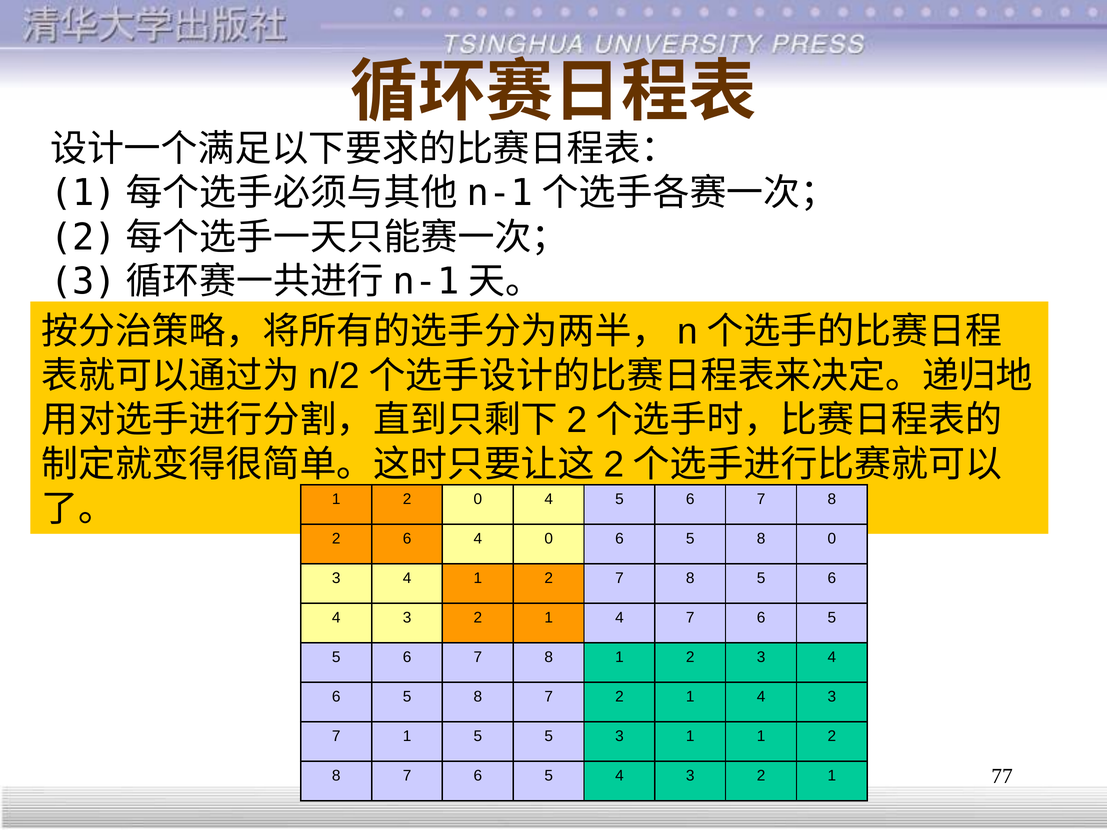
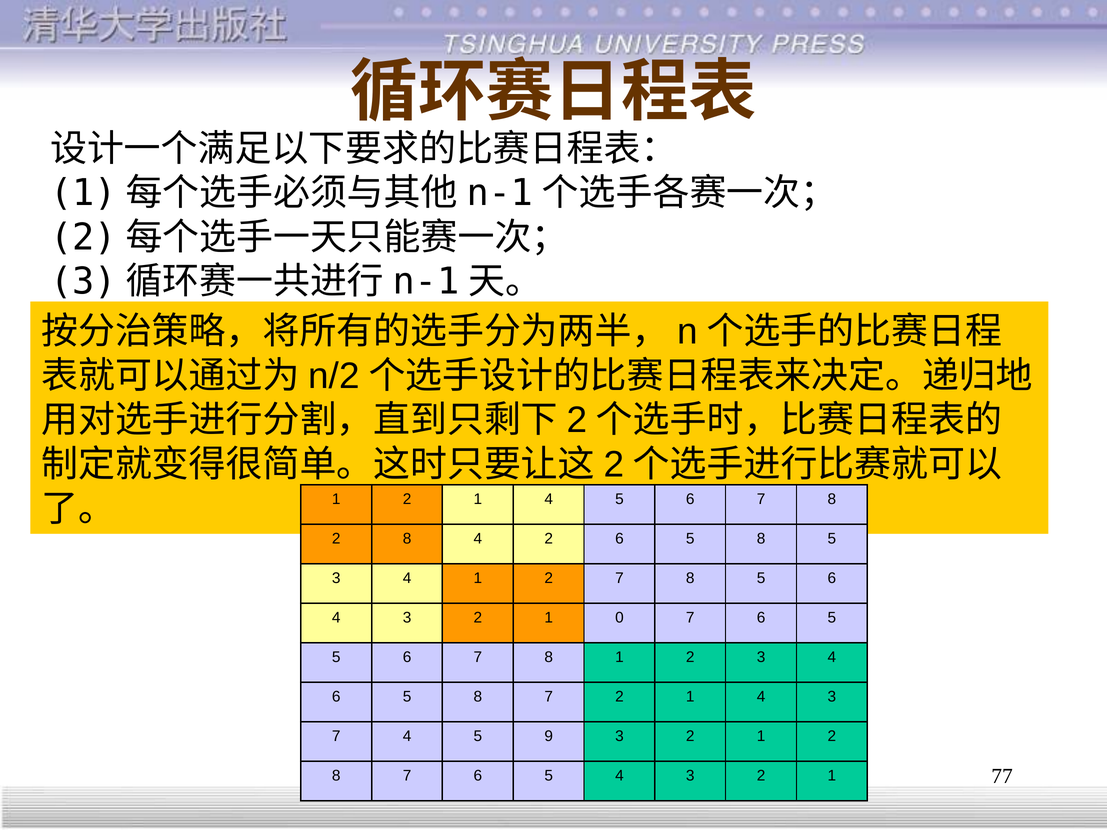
1 2 0: 0 -> 1 (478, 499)
6: 6 -> 8 (407, 539)
4 0: 0 -> 2 (549, 539)
5 8 0: 0 -> 5 (832, 539)
3 2 1 4: 4 -> 0 (619, 618)
7 1: 1 -> 4 (407, 736)
5: 5 -> 9 (549, 736)
1: 1 -> 2 (690, 736)
